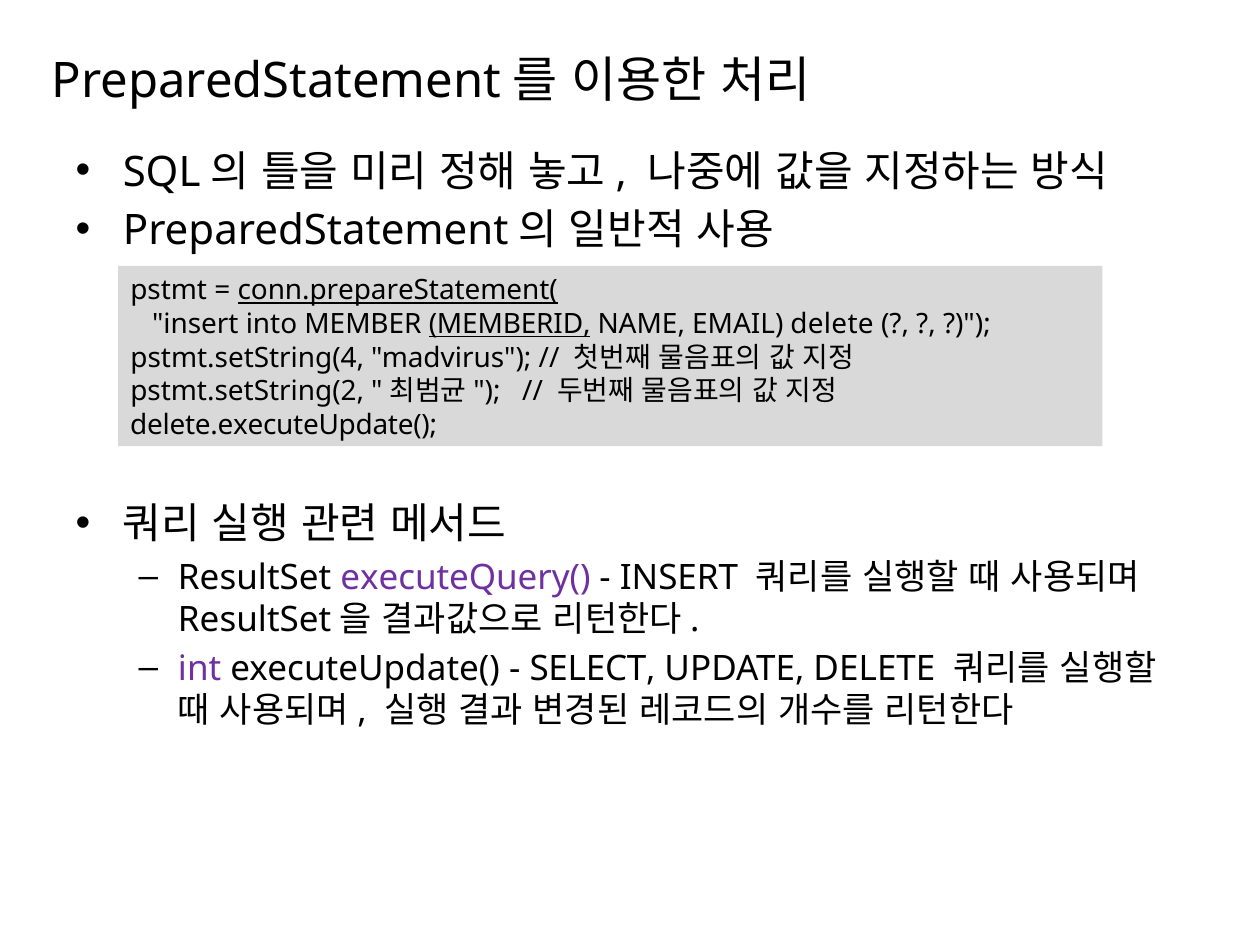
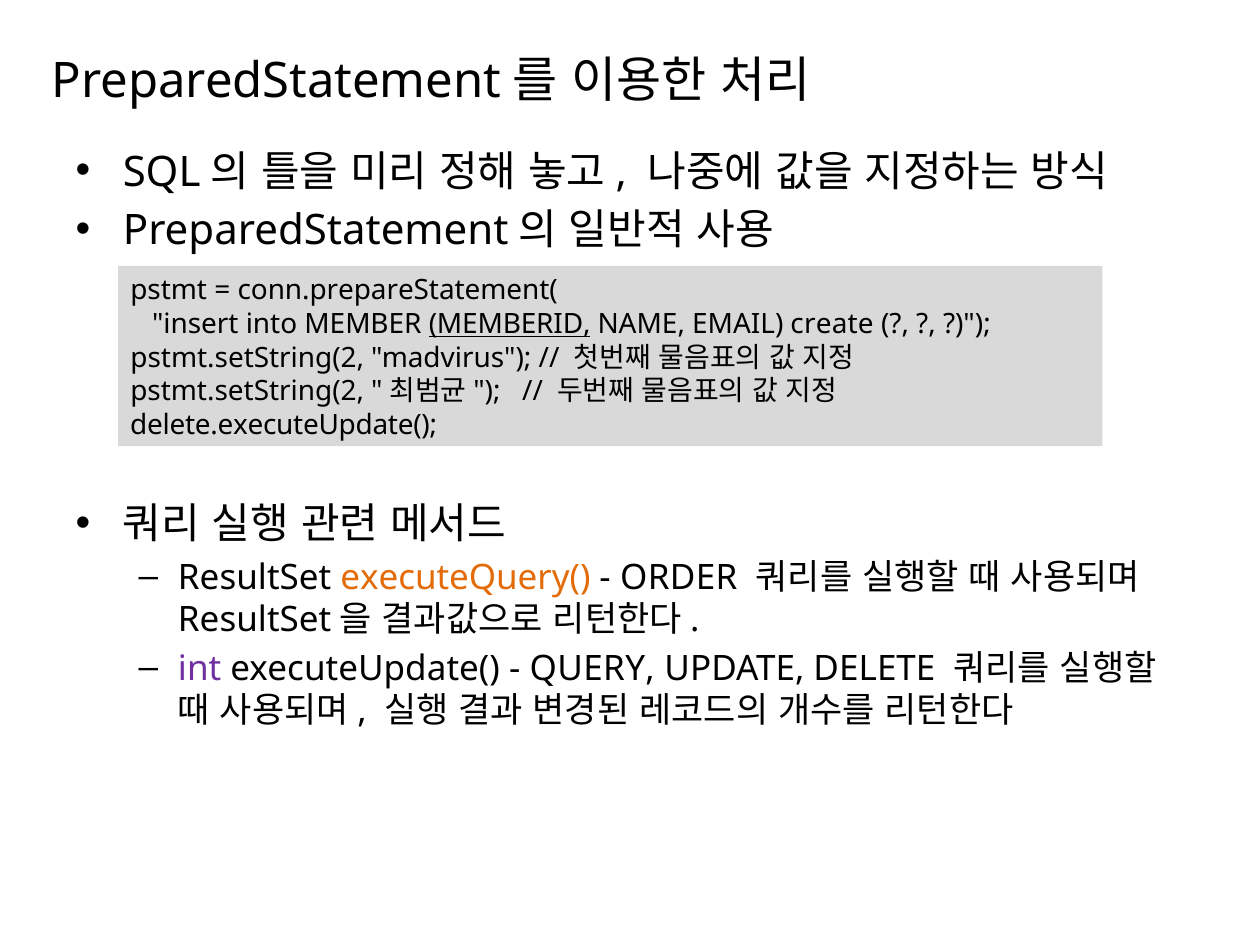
conn.prepareStatement( underline: present -> none (398, 291)
EMAIL delete: delete -> create (832, 324)
pstmt.setString(4: pstmt.setString(4 -> pstmt.setString(2 (247, 358)
executeQuery( colour: purple -> orange (466, 578)
INSERT: INSERT -> ORDER (679, 578)
SELECT: SELECT -> QUERY (592, 669)
